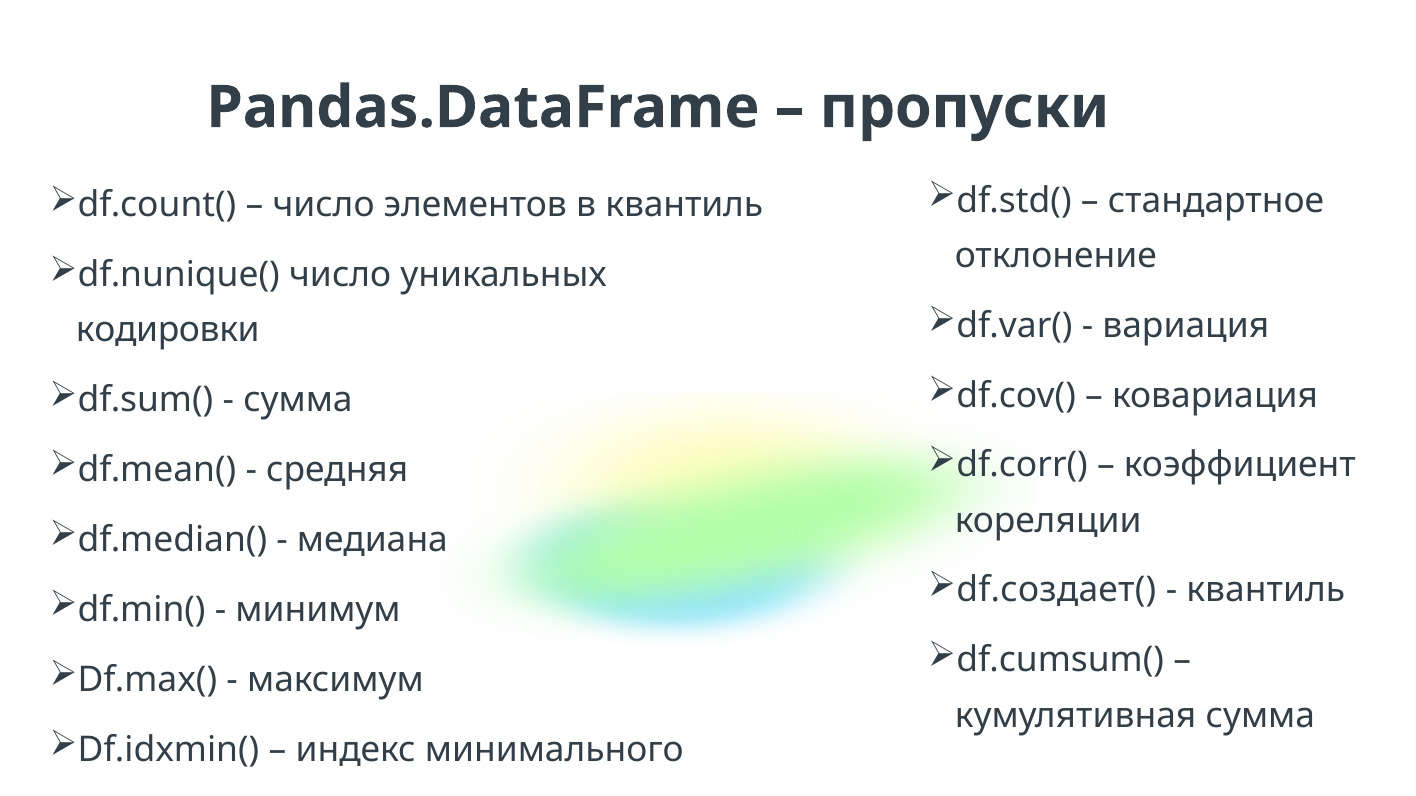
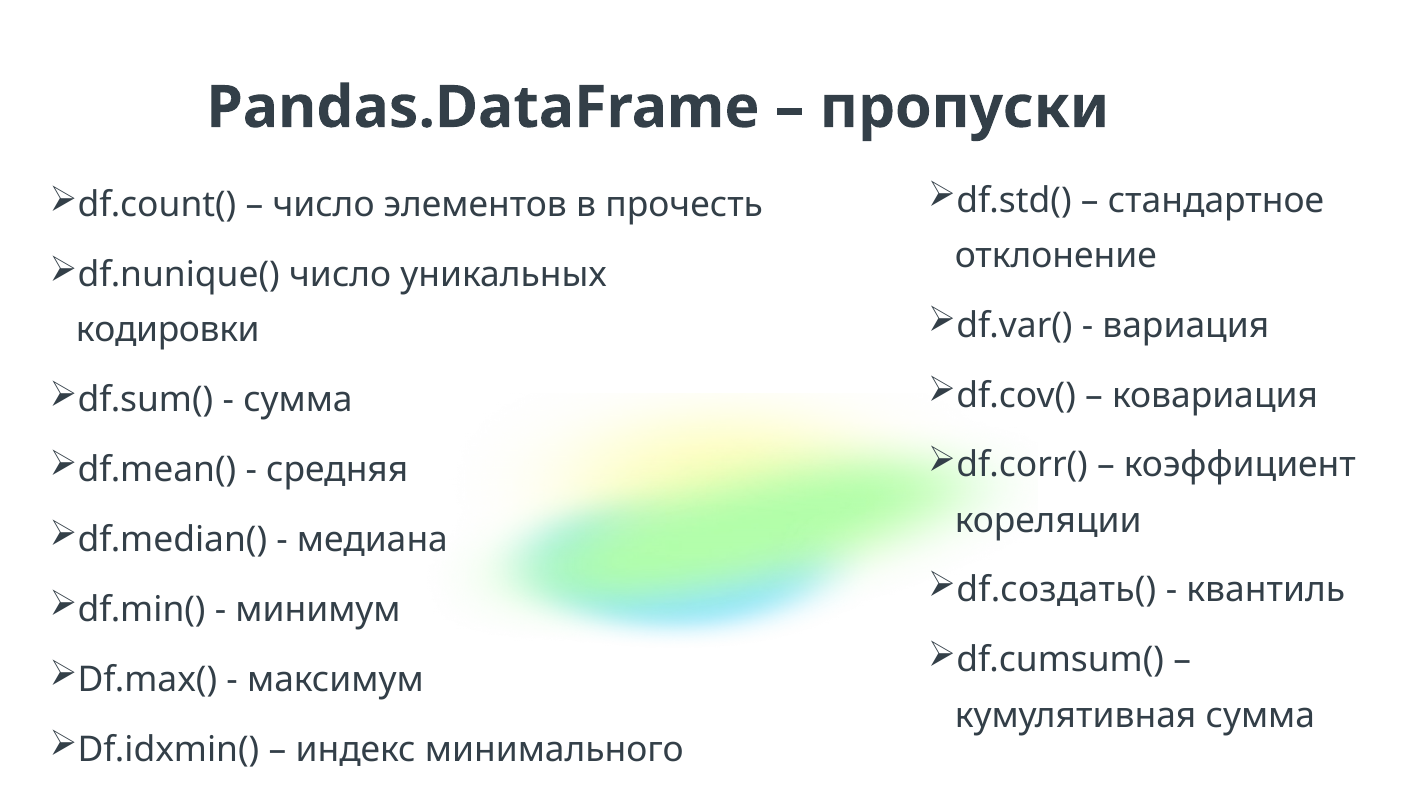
в квантиль: квантиль -> прочесть (684, 205)
df.создает(: df.создает( -> df.создать( (1056, 591)
